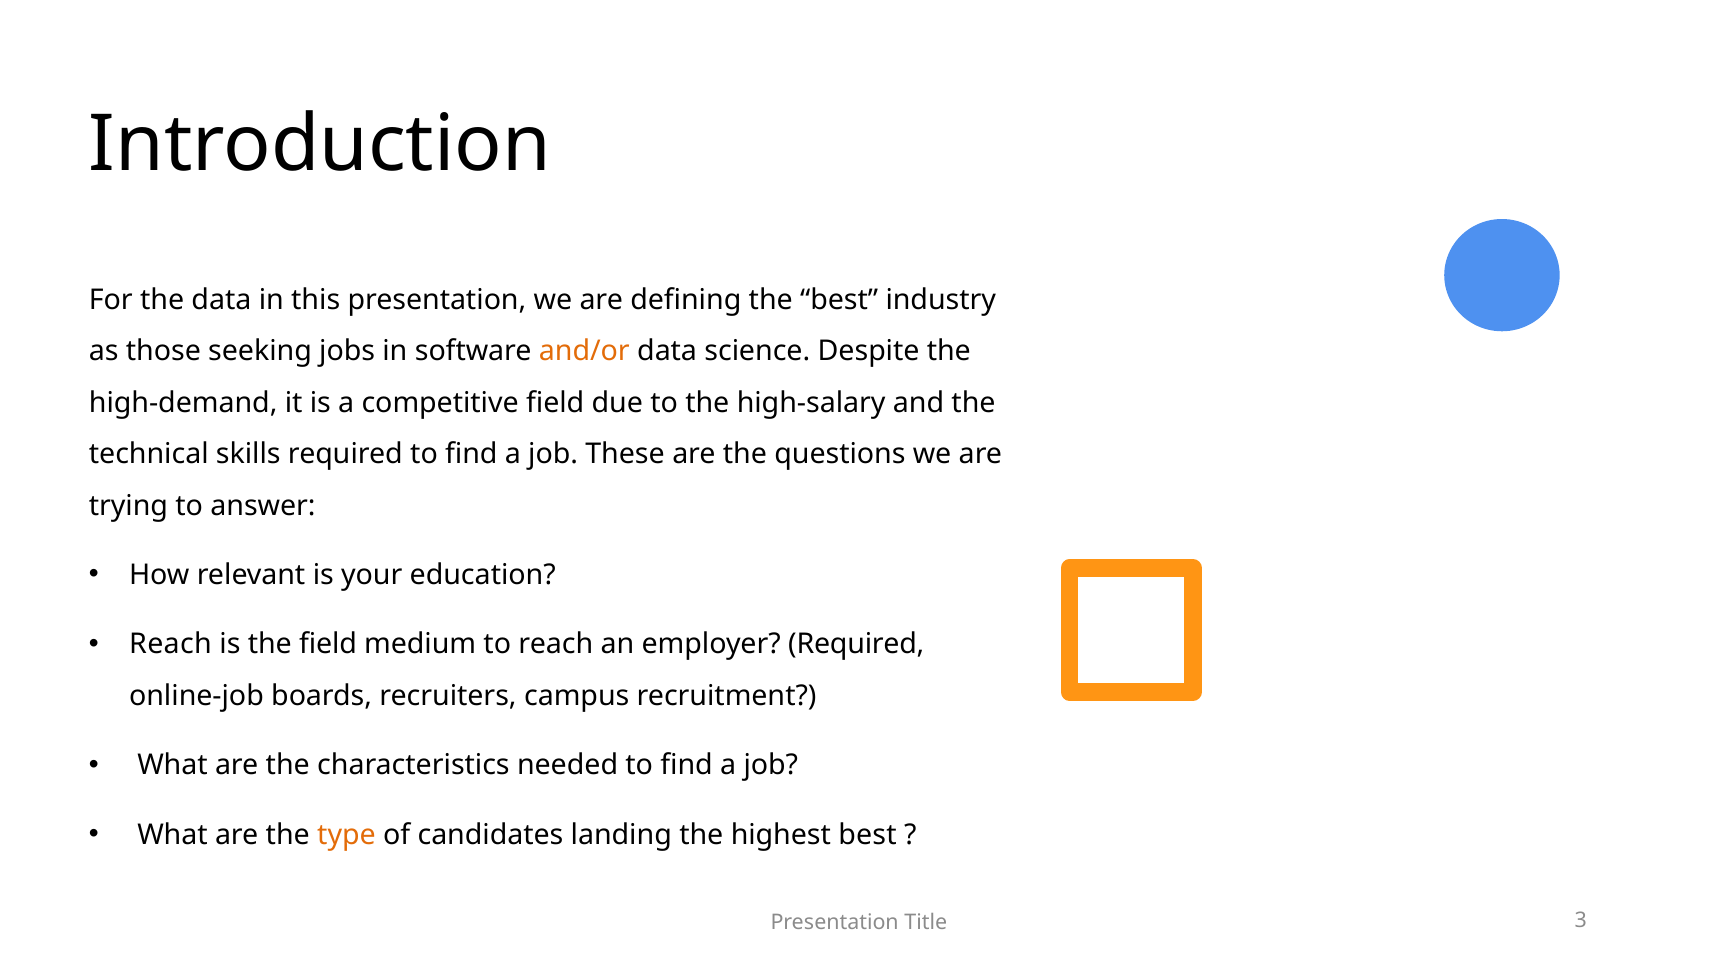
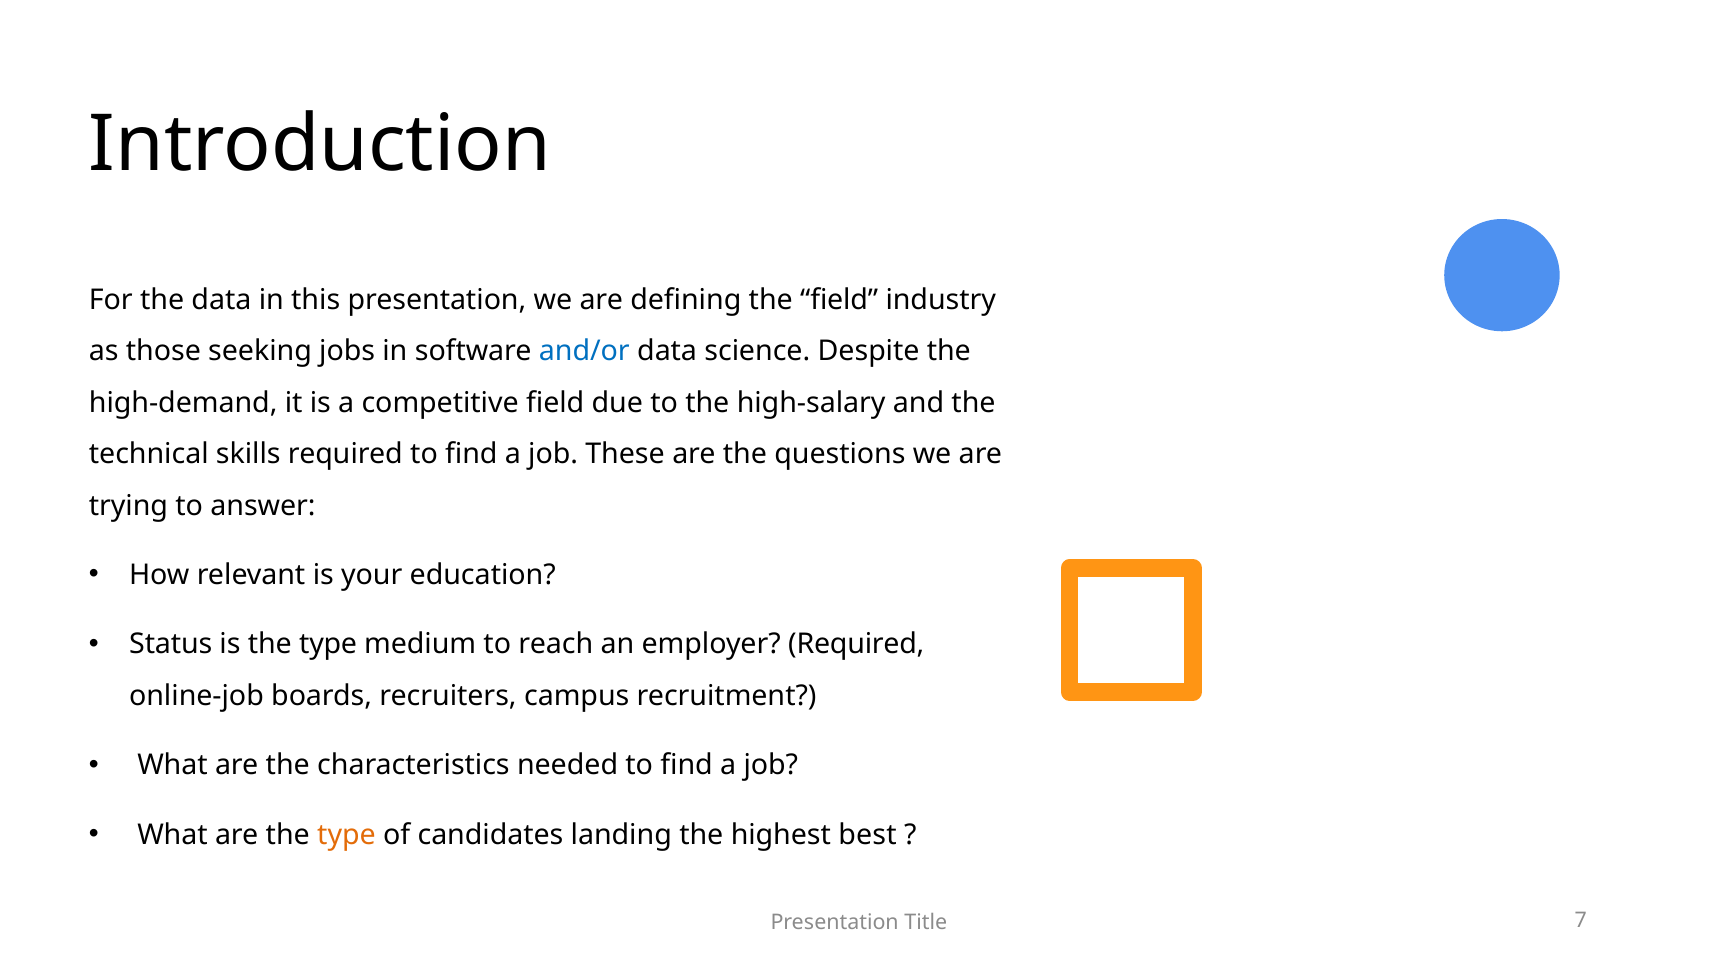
the best: best -> field (839, 300)
and/or colour: orange -> blue (584, 351)
Reach: Reach -> Status (171, 645)
is the field: field -> type (328, 645)
3: 3 -> 7 (1581, 921)
